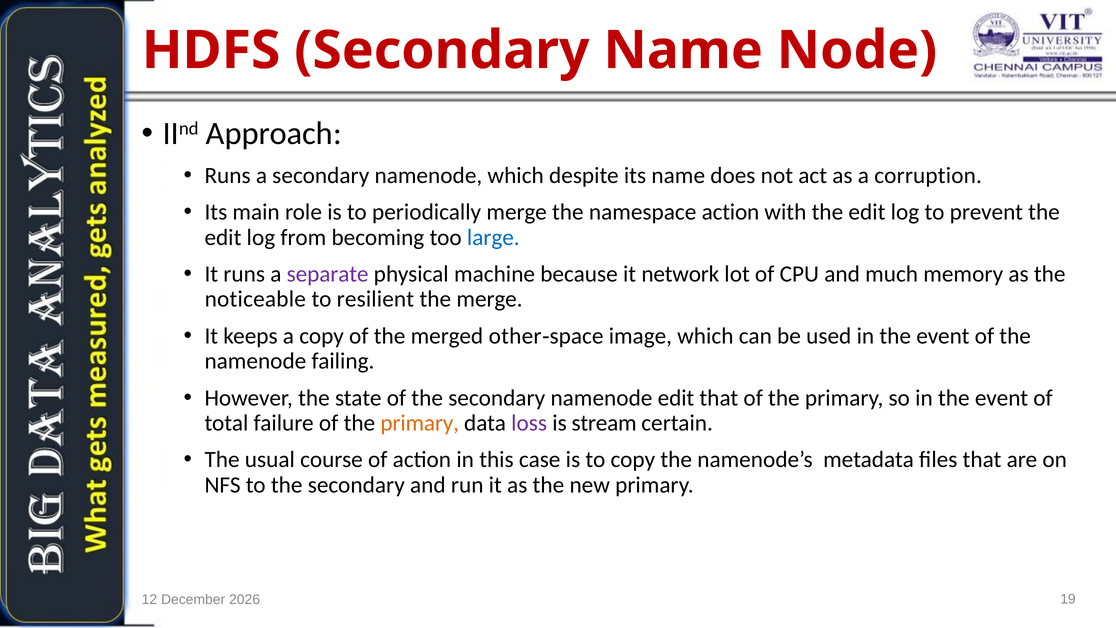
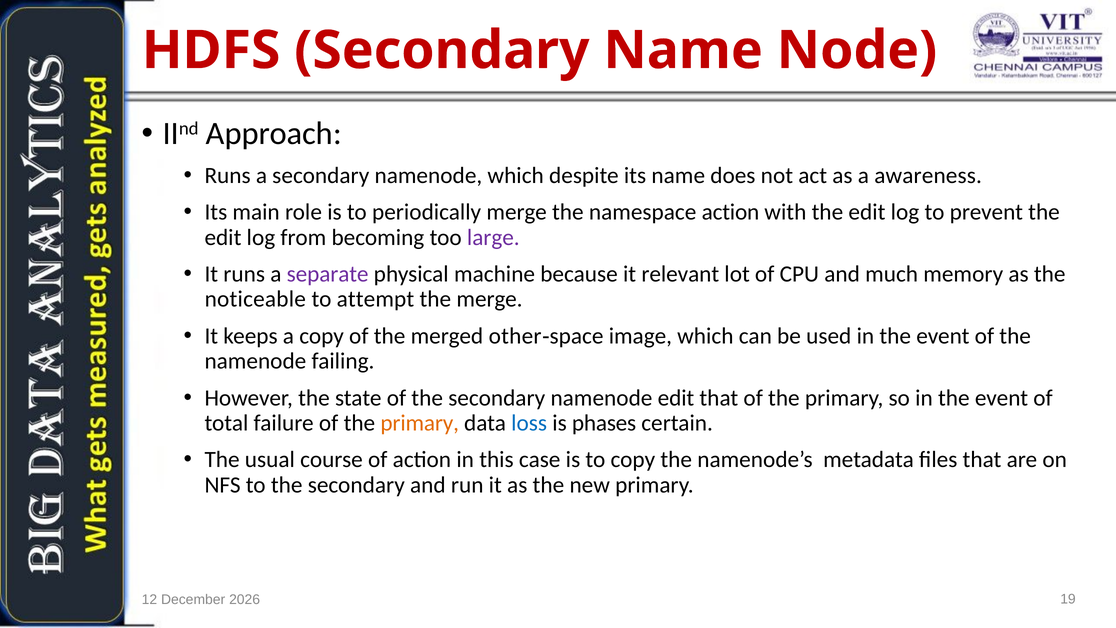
corruption: corruption -> awareness (928, 175)
large colour: blue -> purple (493, 237)
network: network -> relevant (680, 274)
resilient: resilient -> attempt (375, 299)
loss colour: purple -> blue (529, 423)
stream: stream -> phases (604, 423)
